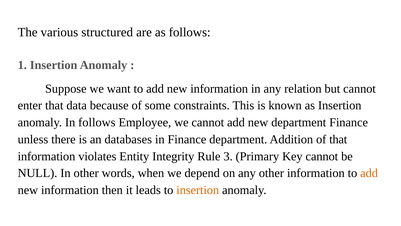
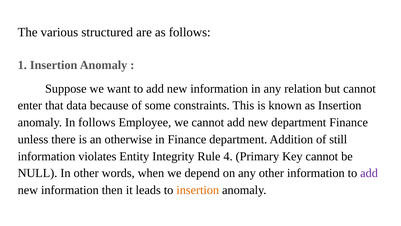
databases: databases -> otherwise (128, 139)
of that: that -> still (338, 139)
3: 3 -> 4 (228, 156)
add colour: orange -> purple (369, 173)
